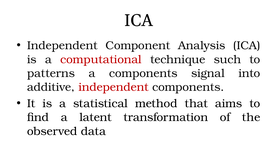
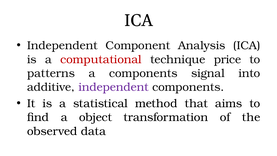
such: such -> price (227, 59)
independent colour: red -> purple (114, 87)
latent: latent -> object (96, 117)
